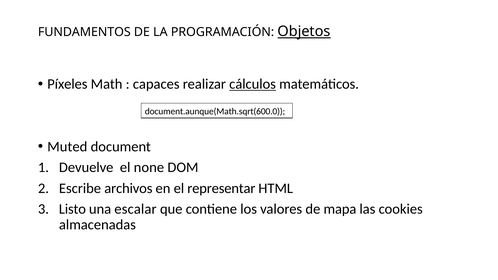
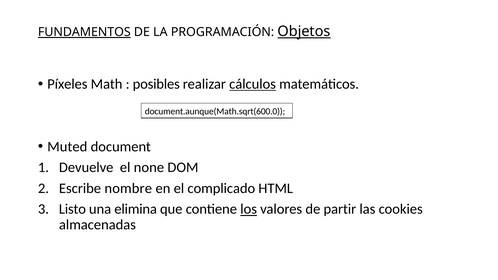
FUNDAMENTOS underline: none -> present (84, 32)
capaces: capaces -> posibles (156, 84)
archivos: archivos -> nombre (128, 188)
representar: representar -> complicado (221, 188)
escalar: escalar -> elimina (136, 209)
los underline: none -> present (249, 209)
mapa: mapa -> partir (340, 209)
